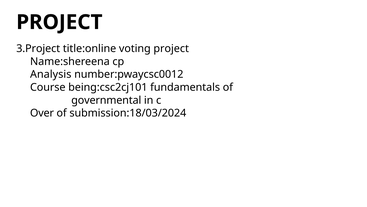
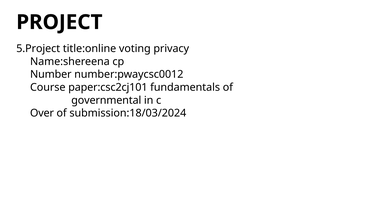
3.Project: 3.Project -> 5.Project (38, 49)
voting project: project -> privacy (171, 49)
Analysis: Analysis -> Number (51, 74)
being:csc2cj101: being:csc2cj101 -> paper:csc2cj101 (108, 87)
